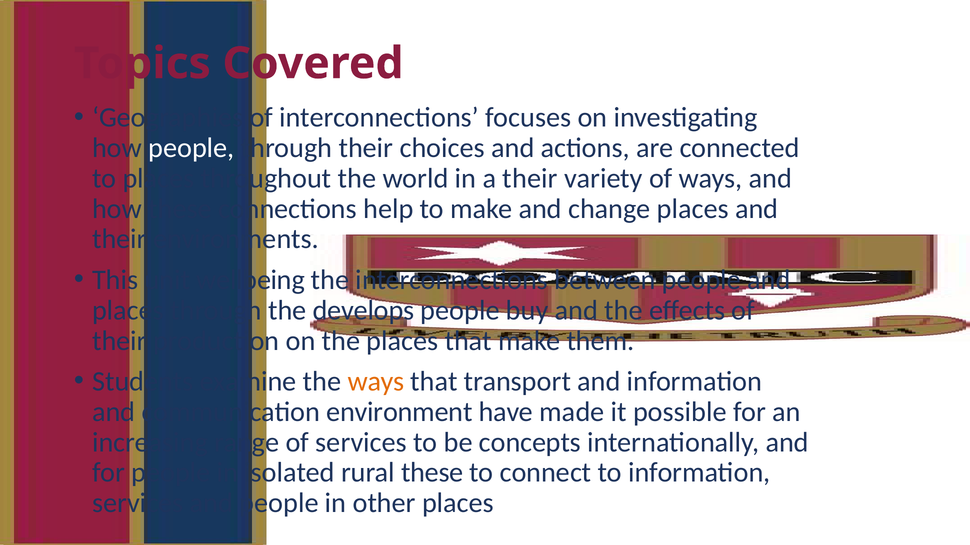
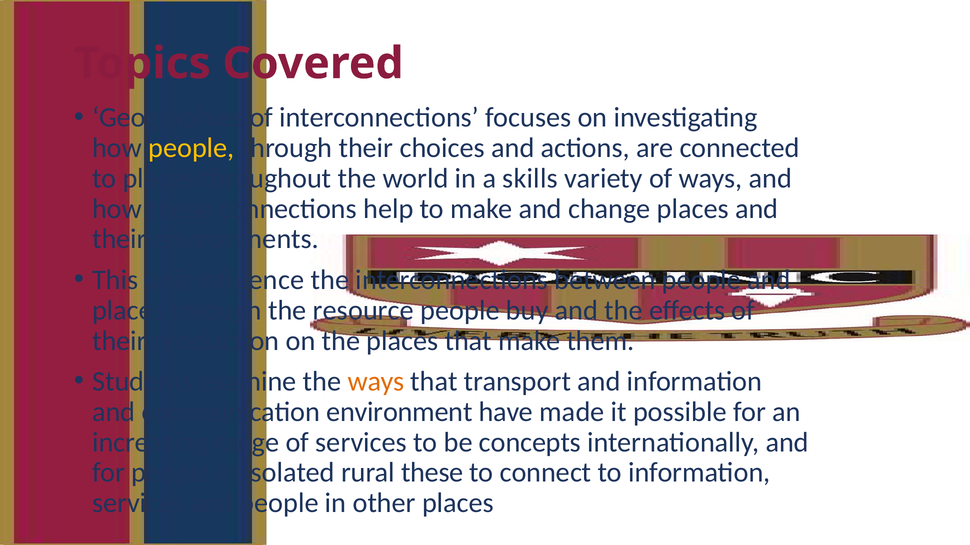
people colour: white -> yellow (191, 148)
a their: their -> skills (530, 178)
wellbeing: wellbeing -> influence (250, 280)
develops: develops -> resource (363, 311)
